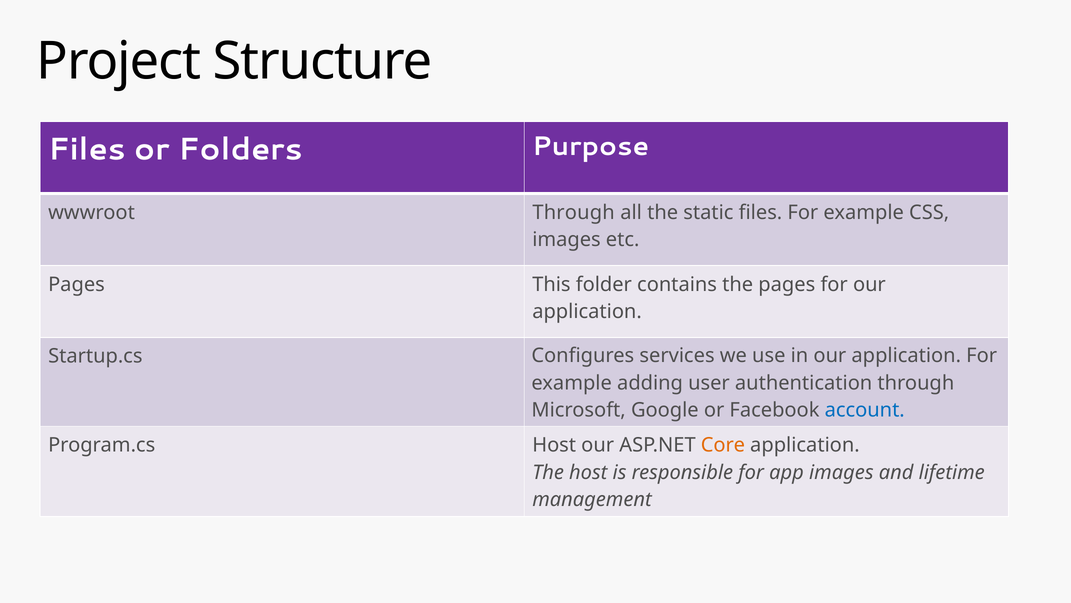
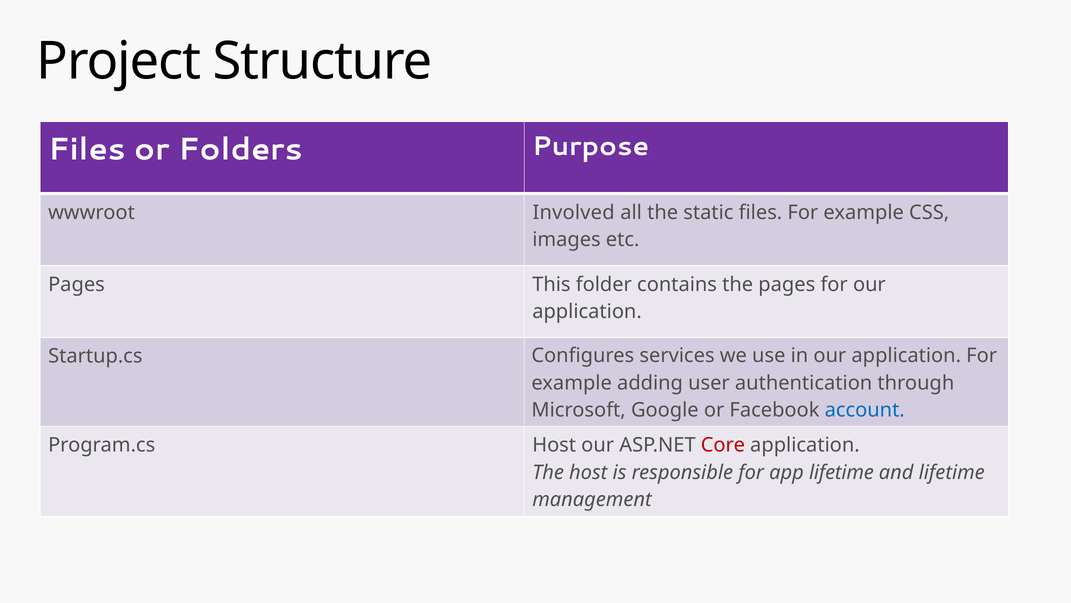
wwwroot Through: Through -> Involved (574, 212)
Core colour: orange -> red (723, 445)
app images: images -> lifetime (841, 472)
